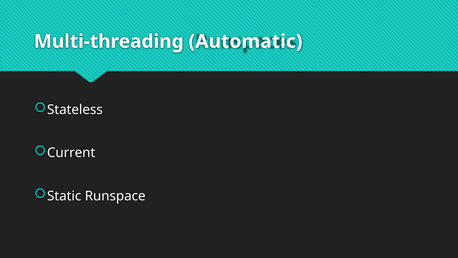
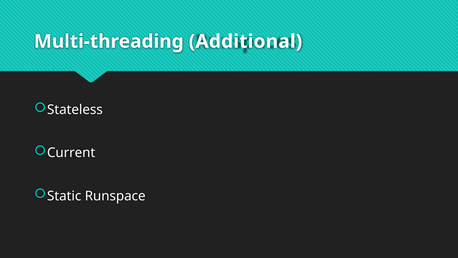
Automatic: Automatic -> Additional (245, 41)
